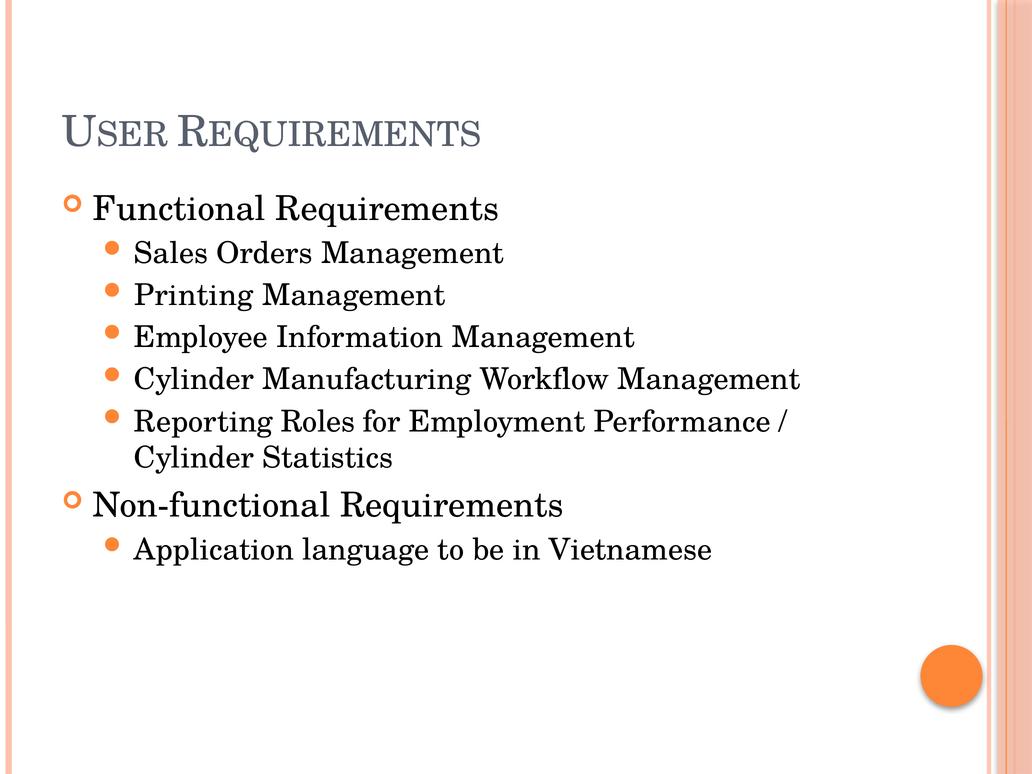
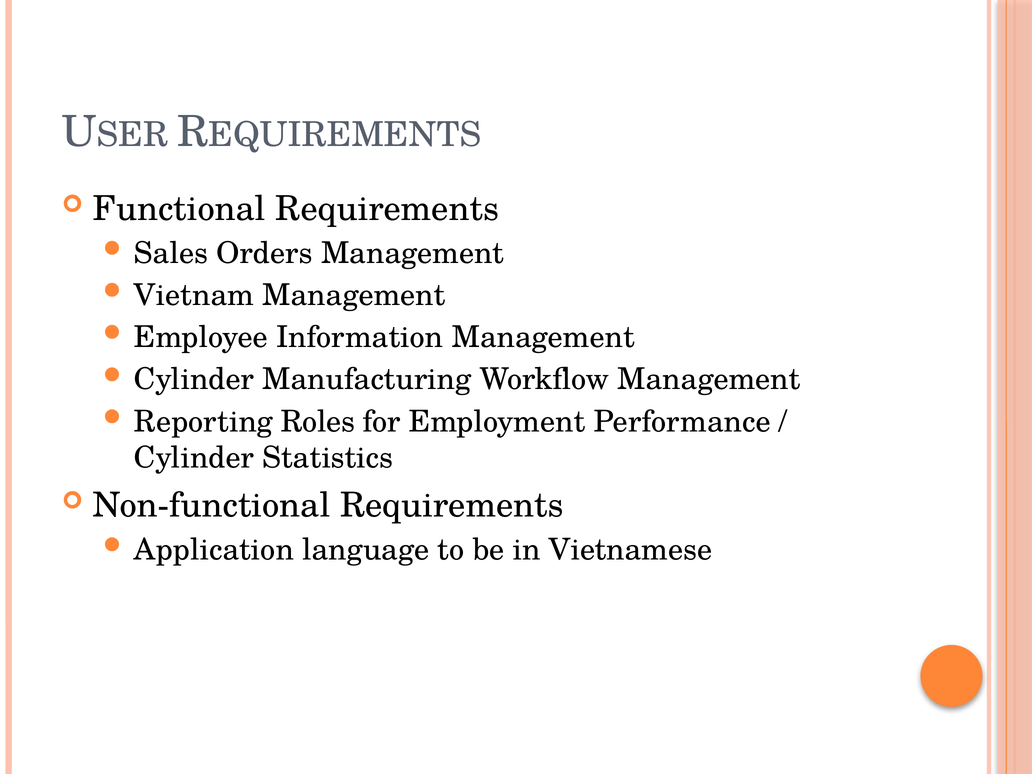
Printing: Printing -> Vietnam (194, 295)
